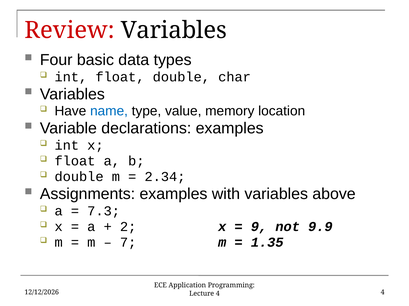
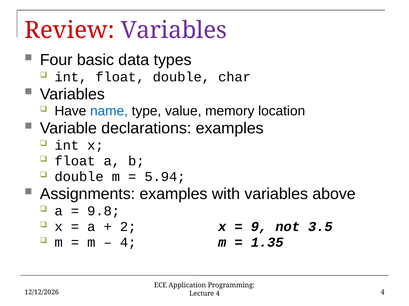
Variables colour: black -> purple (174, 30)
2.34: 2.34 -> 5.94 (165, 177)
7.3: 7.3 -> 9.8 (104, 211)
9.9: 9.9 -> 3.5 (320, 227)
7: 7 -> 4 (128, 243)
